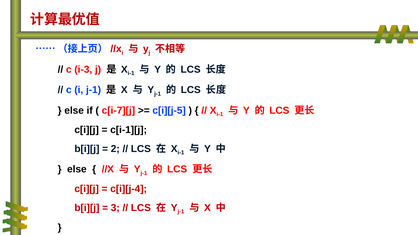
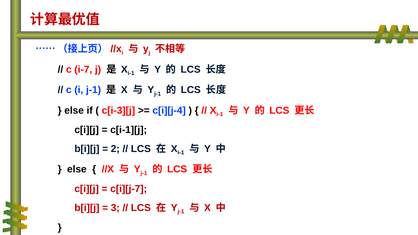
i-3: i-3 -> i-7 (83, 69)
c[i-7][j: c[i-7][j -> c[i-3][j (118, 110)
c[i][j-5: c[i][j-5 -> c[i][j-4 (169, 110)
c[i][j-4: c[i][j-4 -> c[i][j-7 (129, 189)
